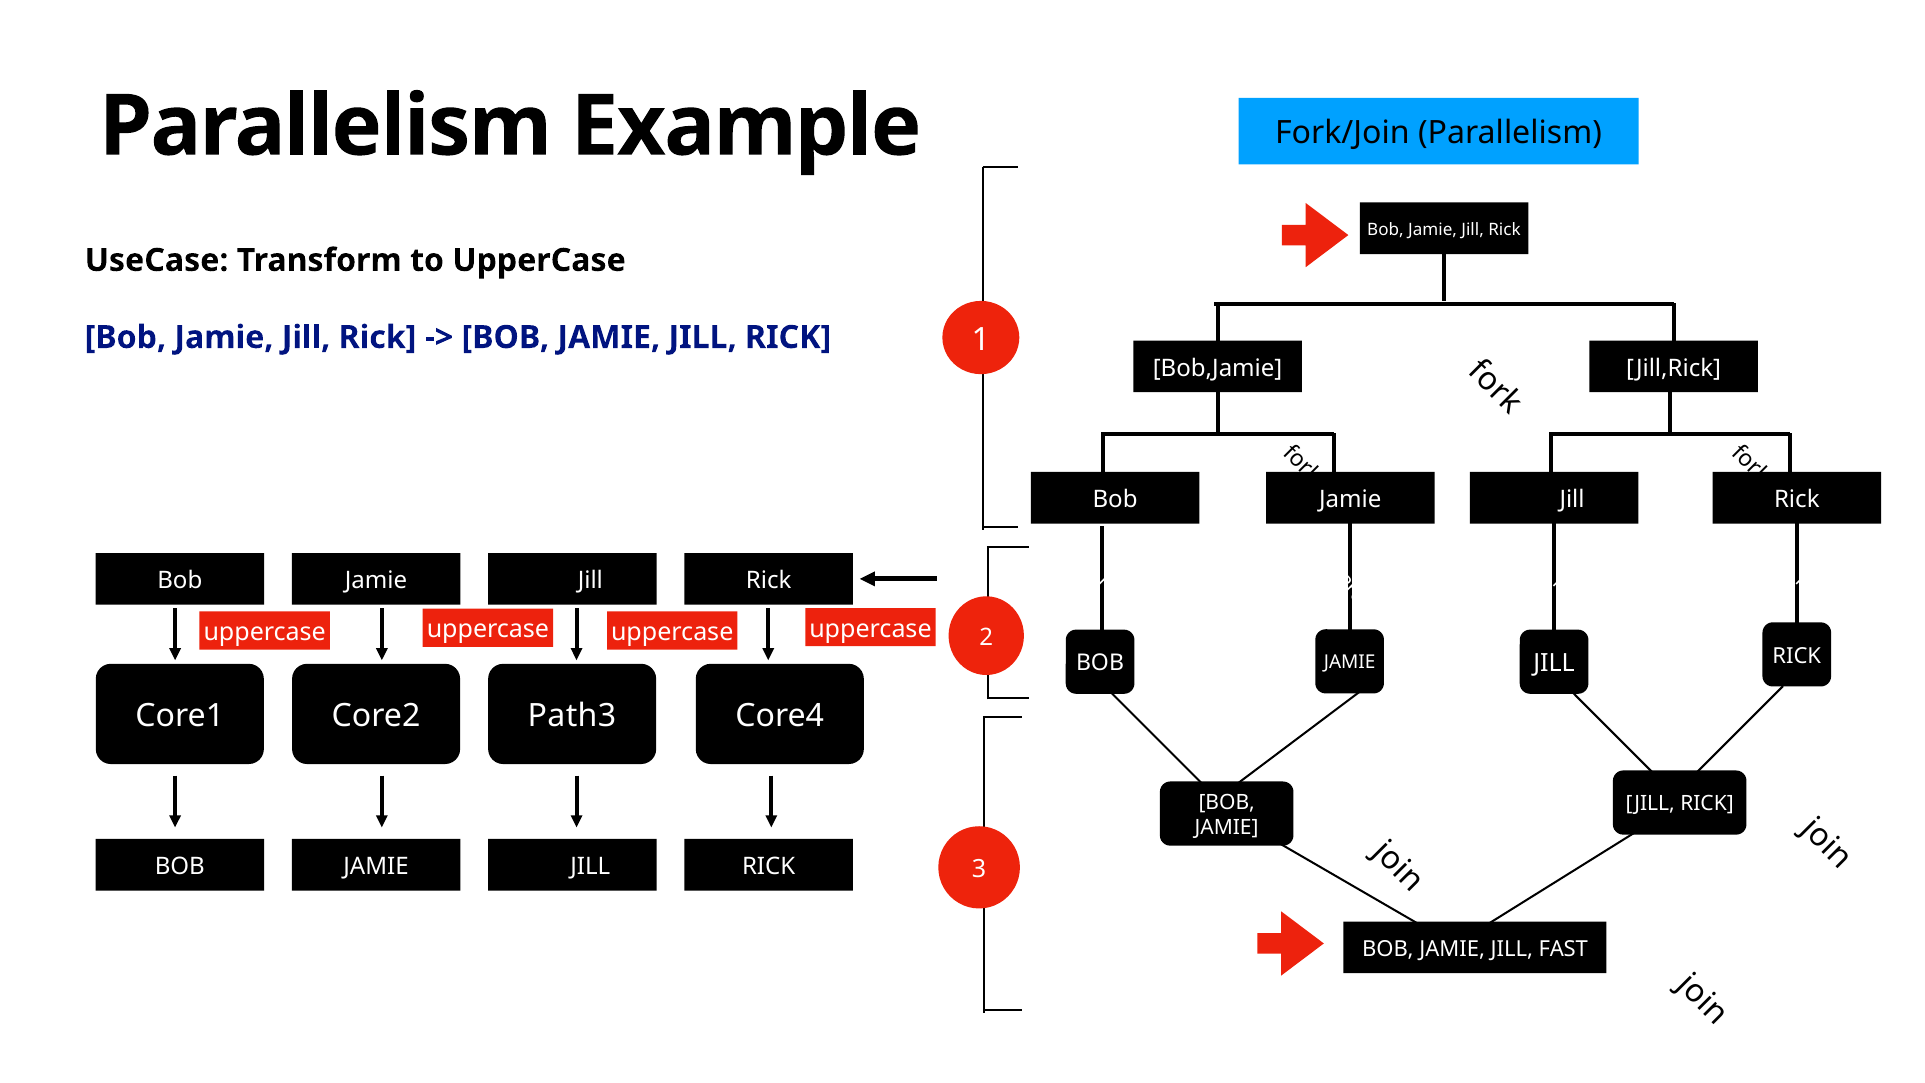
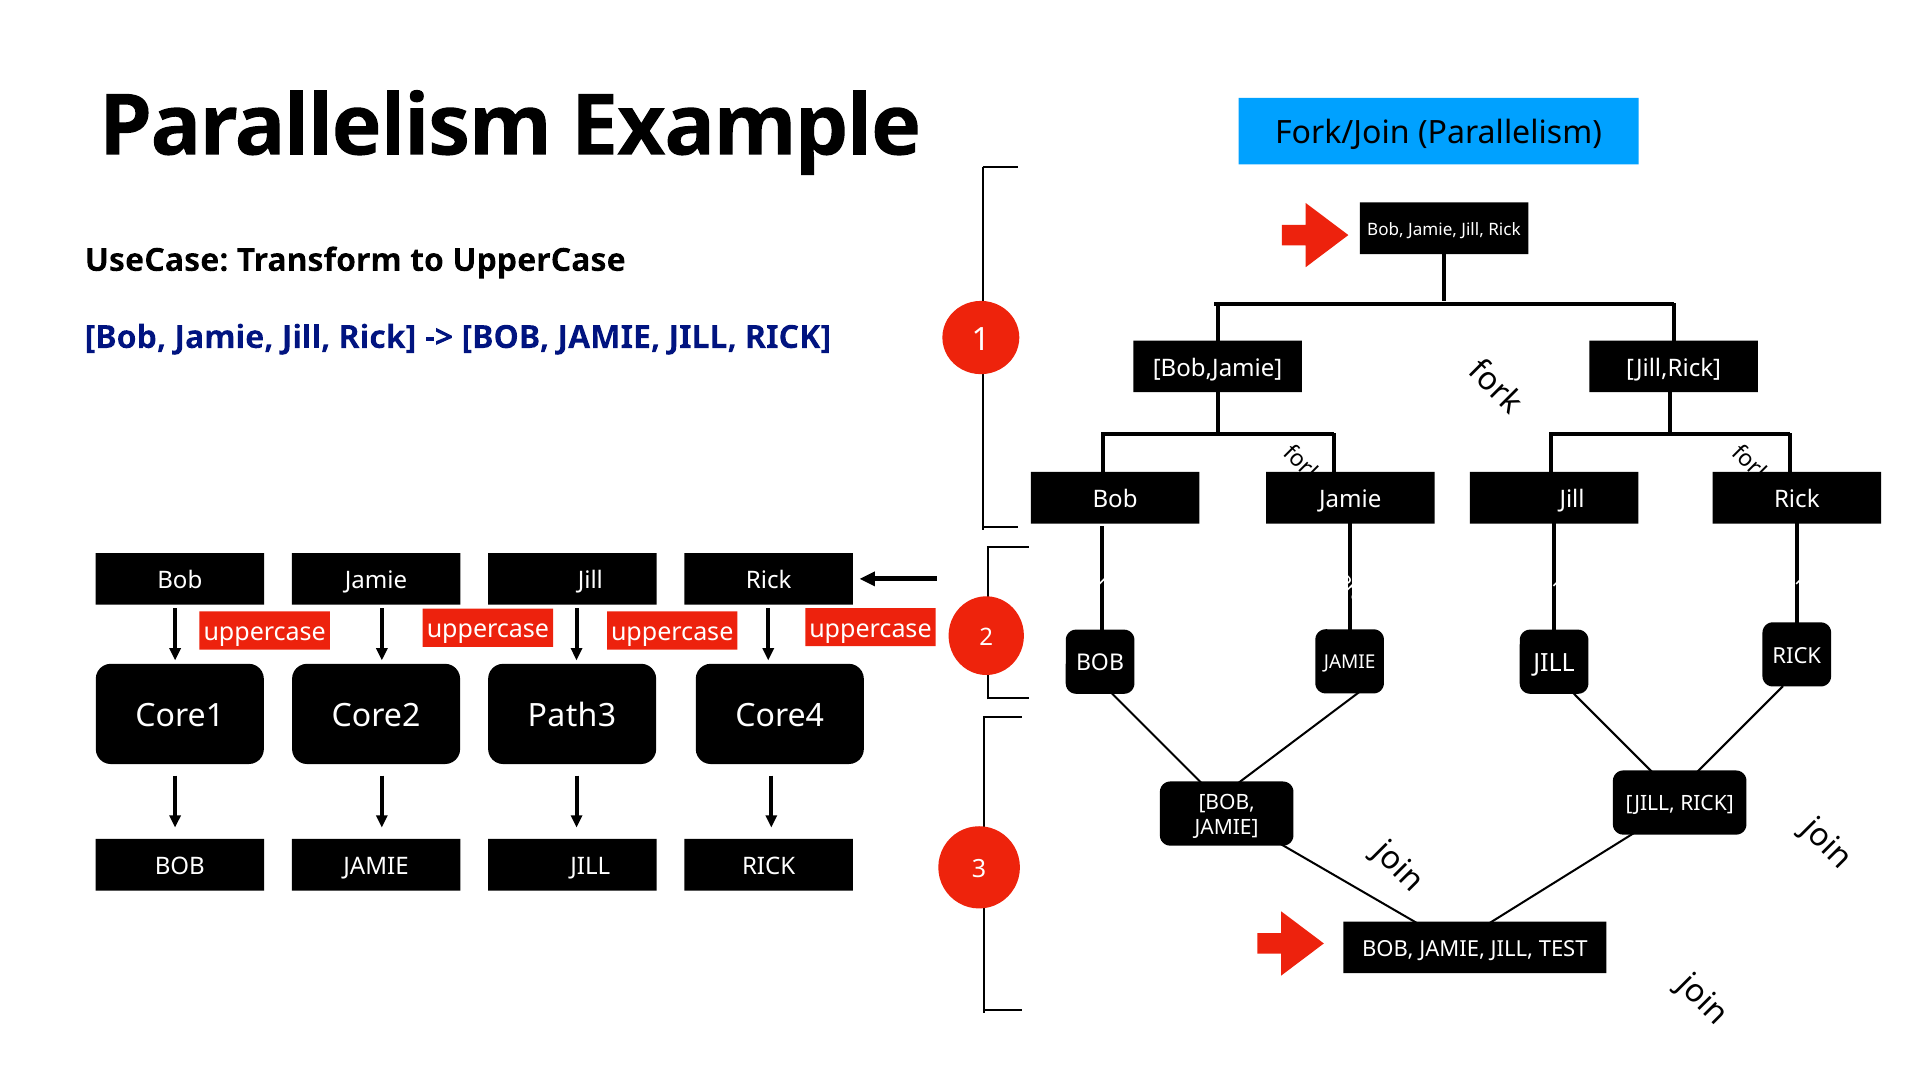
FAST: FAST -> TEST (1563, 949)
